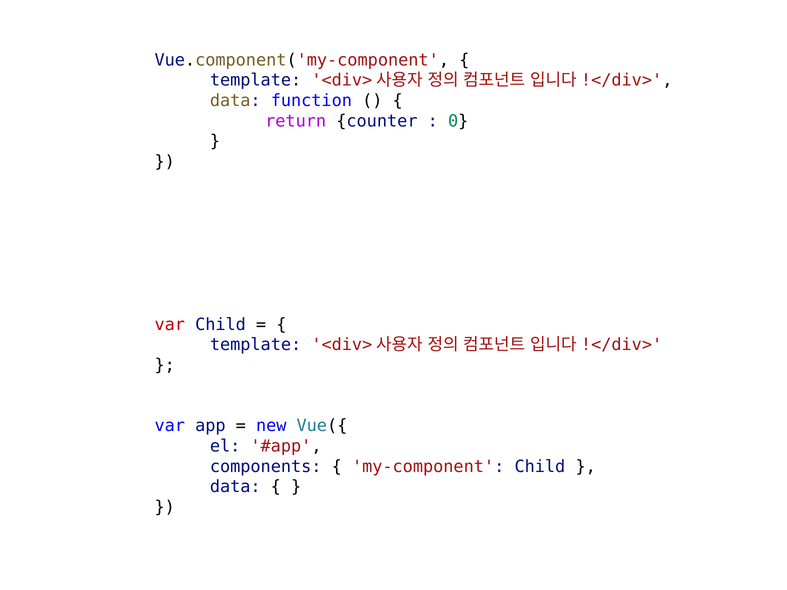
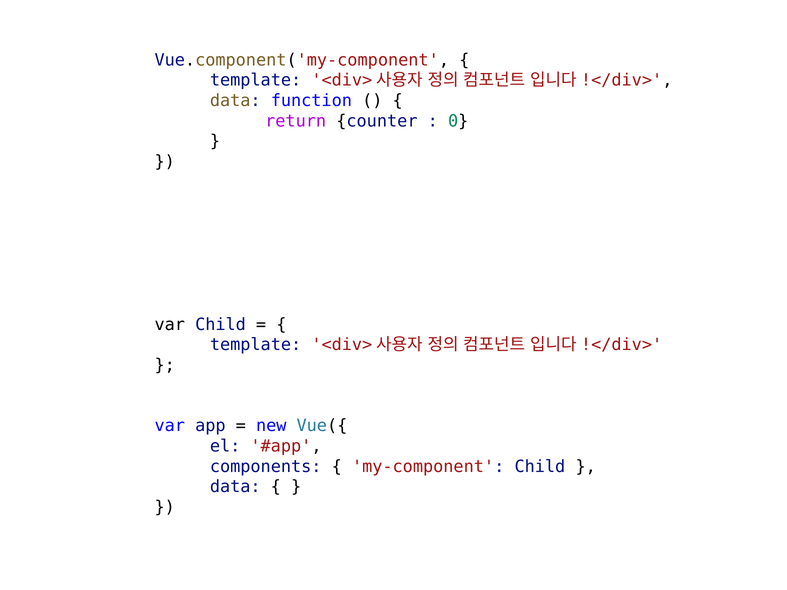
var colour: red -> black (170, 325)
